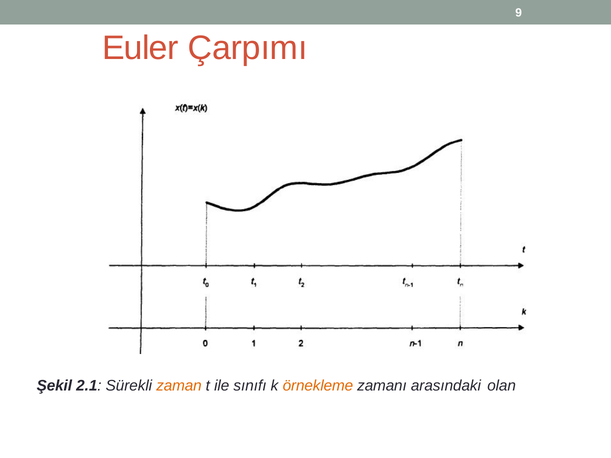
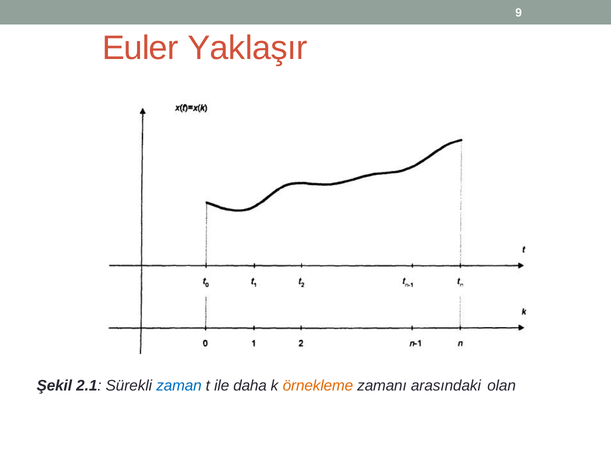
Çarpımı: Çarpımı -> Yaklaşır (248, 48)
zaman colour: orange -> blue (179, 386)
sınıfı: sınıfı -> daha (250, 386)
